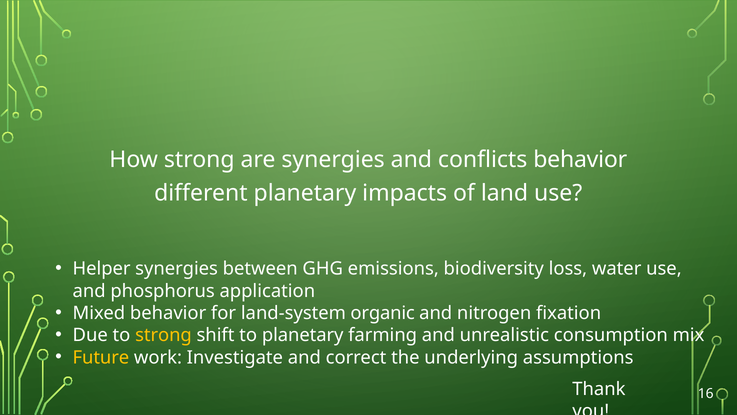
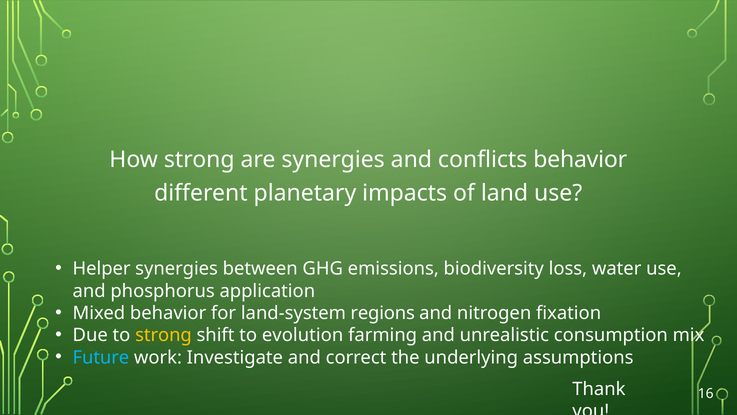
organic: organic -> regions (383, 313)
to planetary: planetary -> evolution (303, 335)
Future colour: yellow -> light blue (101, 357)
